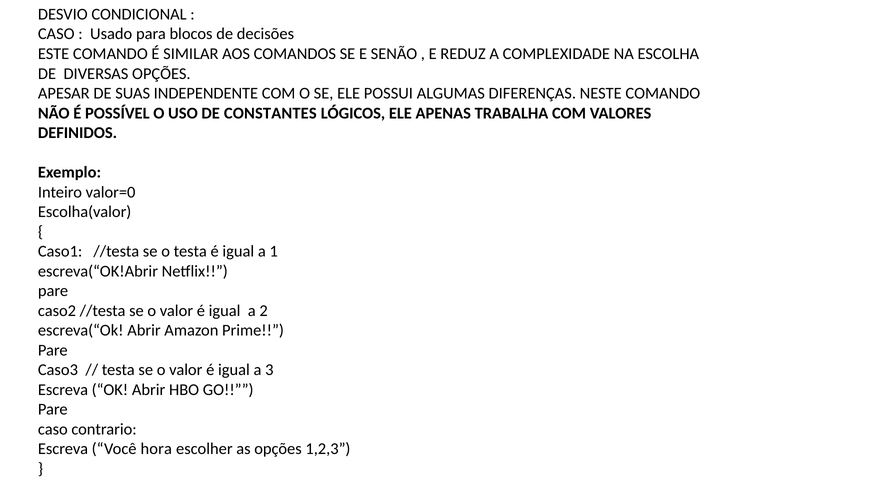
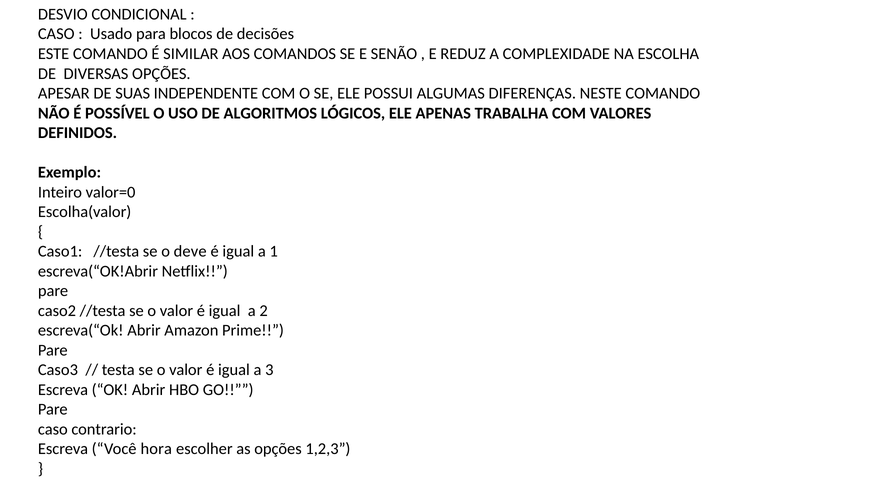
CONSTANTES: CONSTANTES -> ALGORITMOS (270, 113)
o testa: testa -> deve (190, 251)
